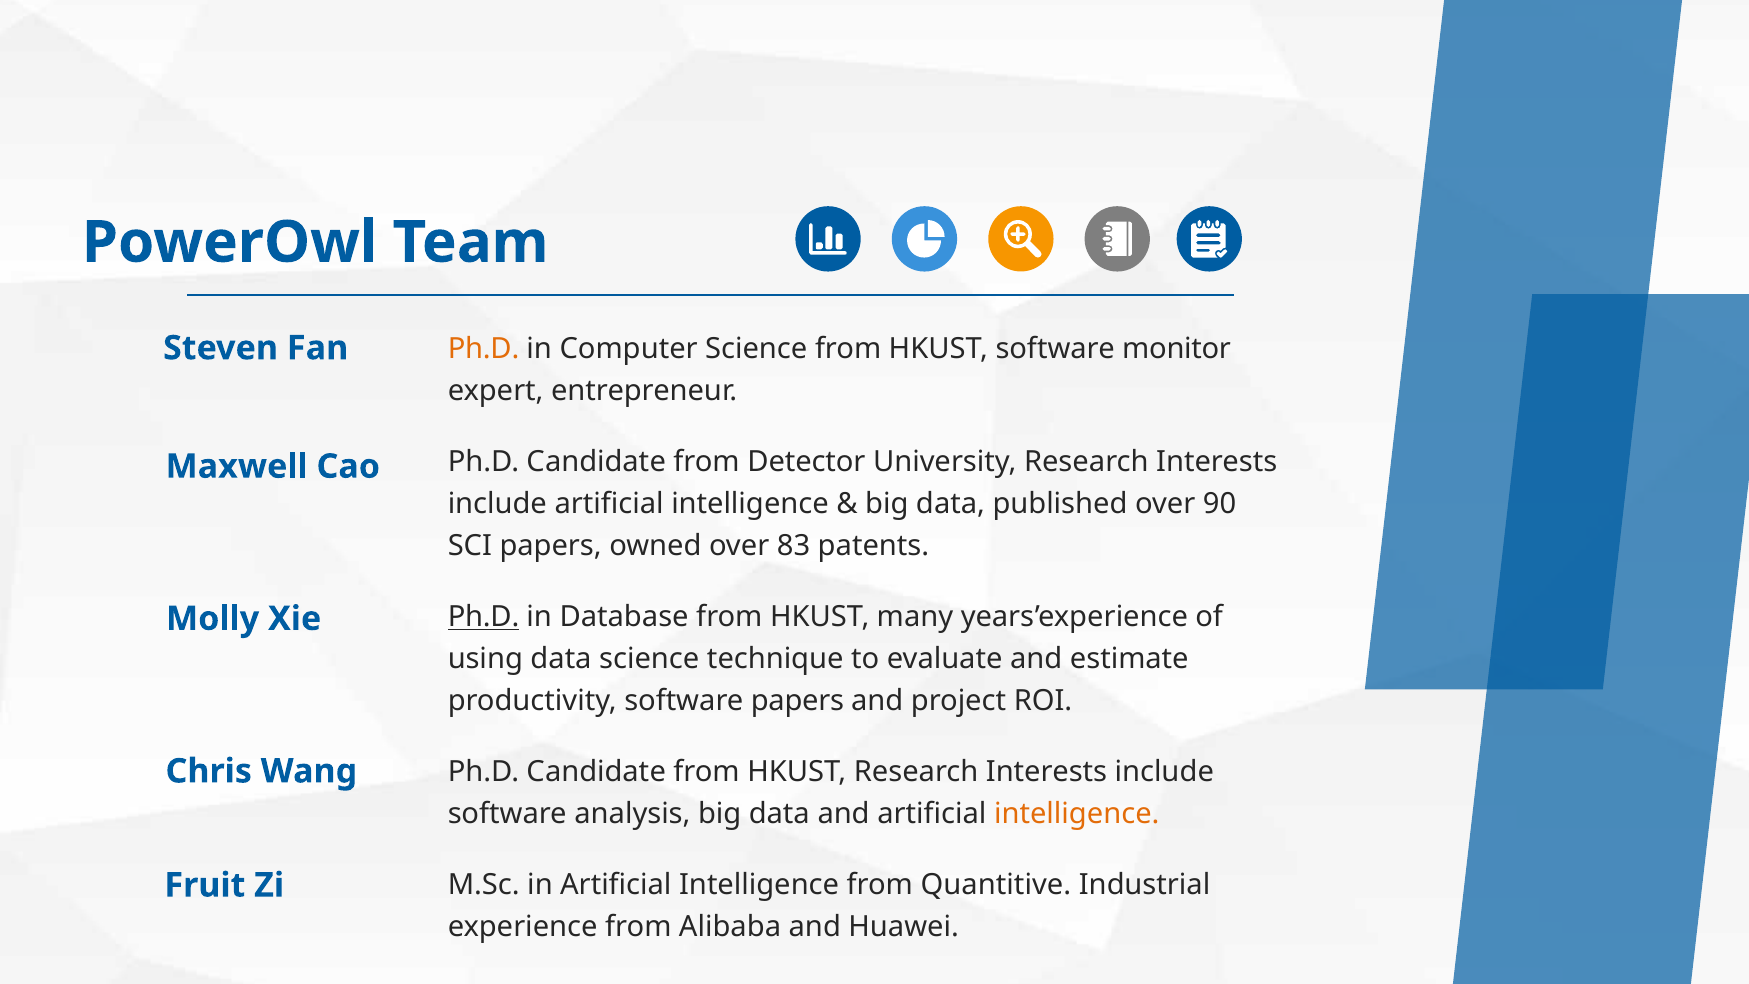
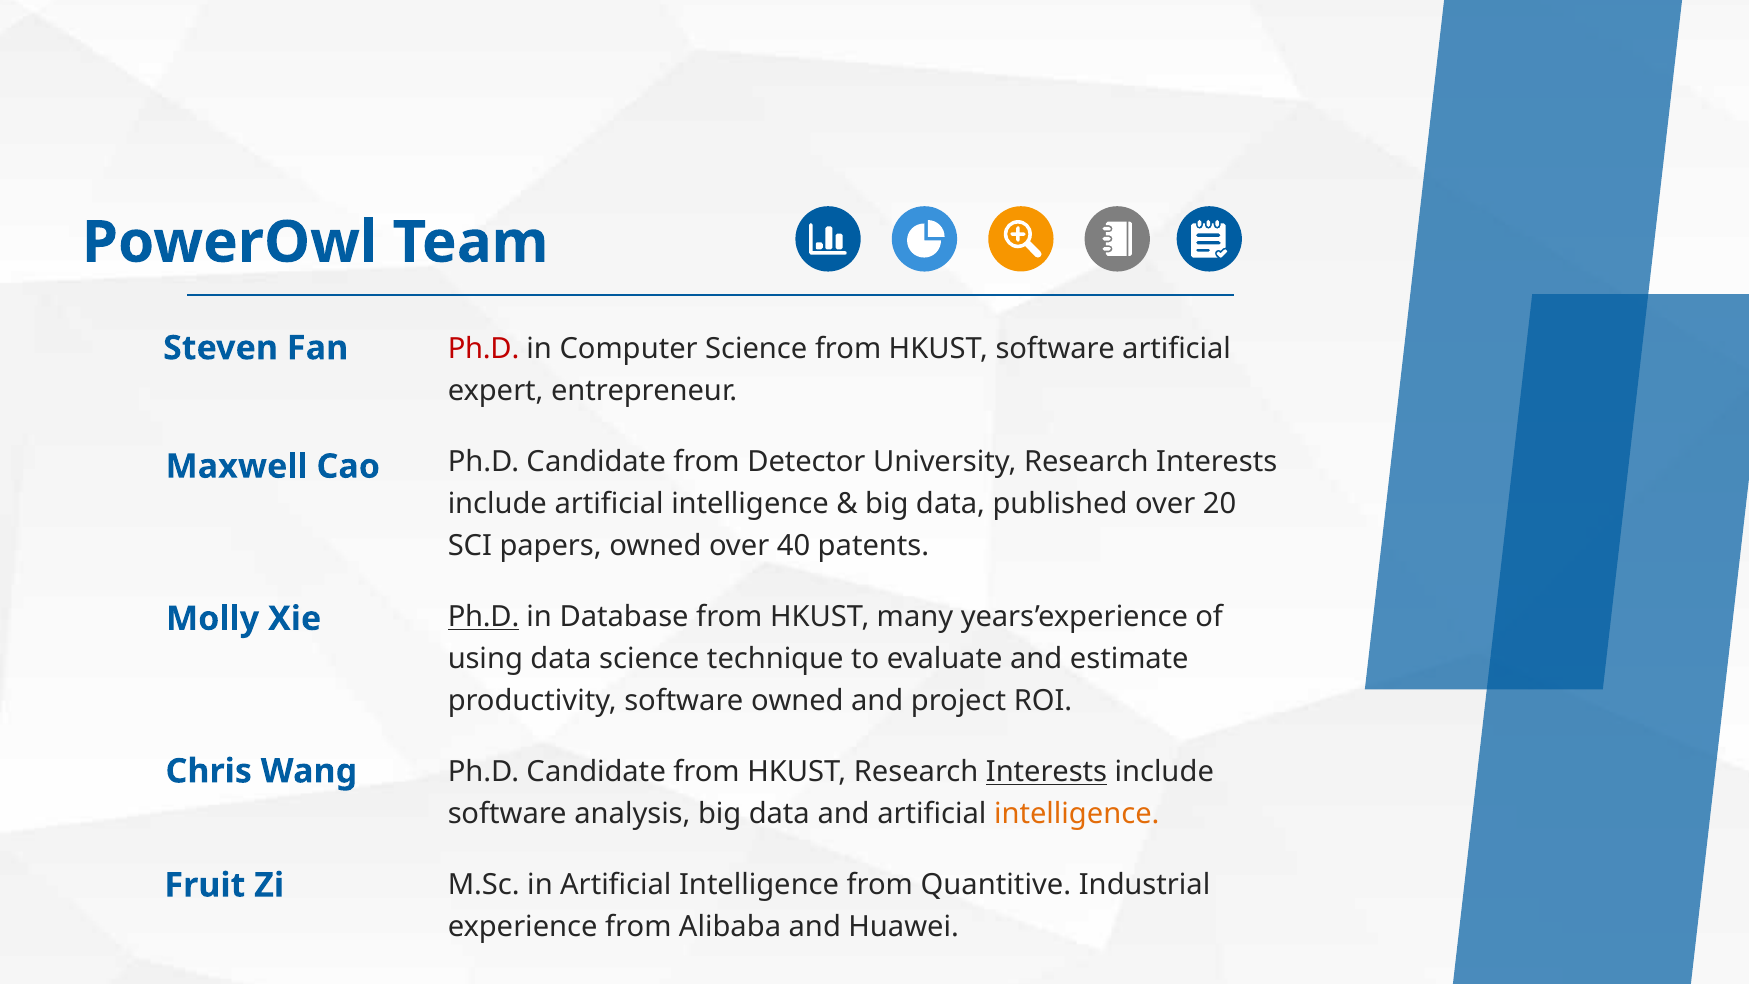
Ph.D colour: orange -> red (484, 349)
software monitor: monitor -> artificial (1177, 349)
90: 90 -> 20 (1220, 504)
83: 83 -> 40 (794, 546)
software papers: papers -> owned (797, 701)
Interests underline: none -> present (1047, 772)
